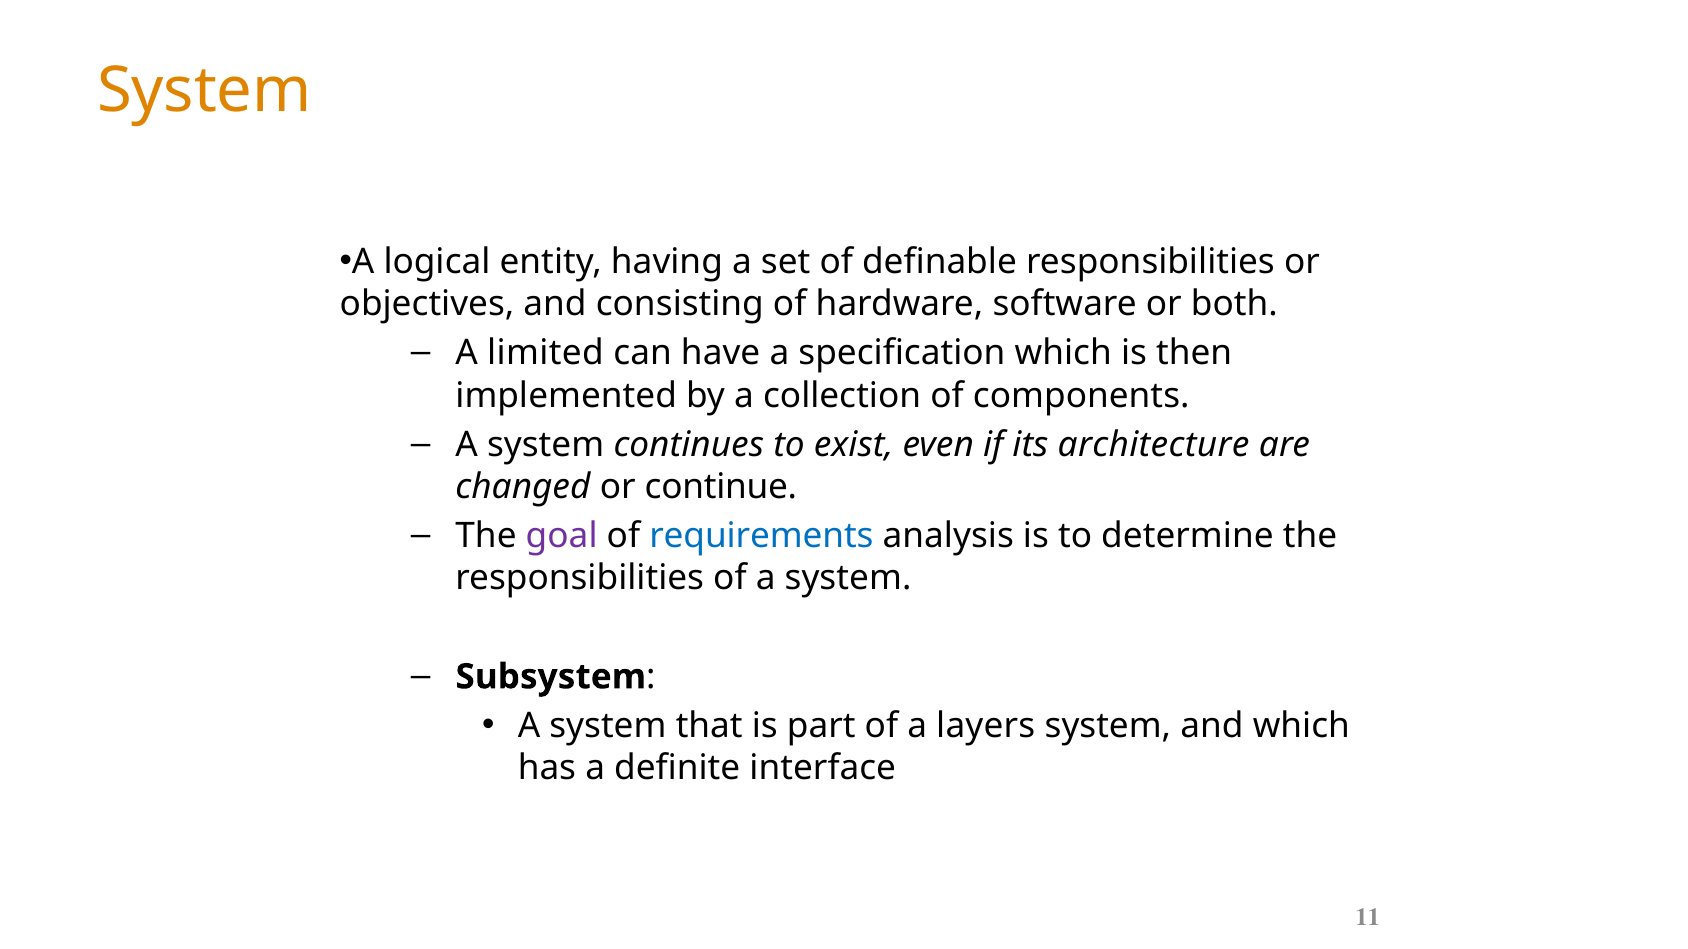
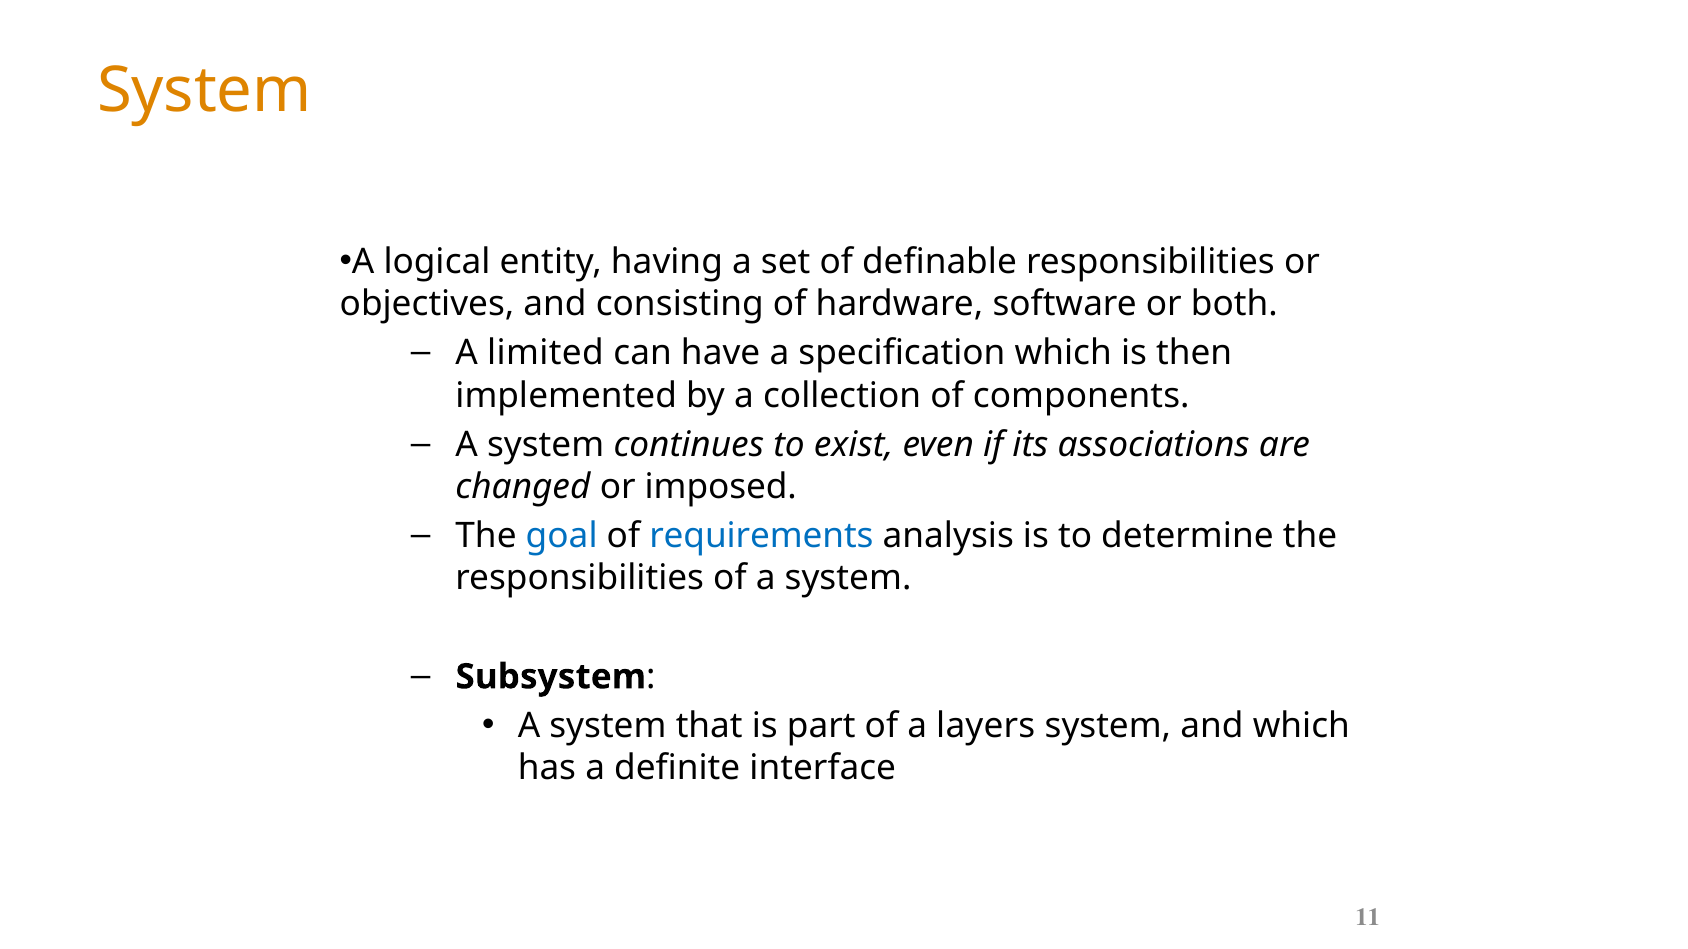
architecture: architecture -> associations (1154, 445)
continue: continue -> imposed (721, 487)
goal colour: purple -> blue (562, 536)
